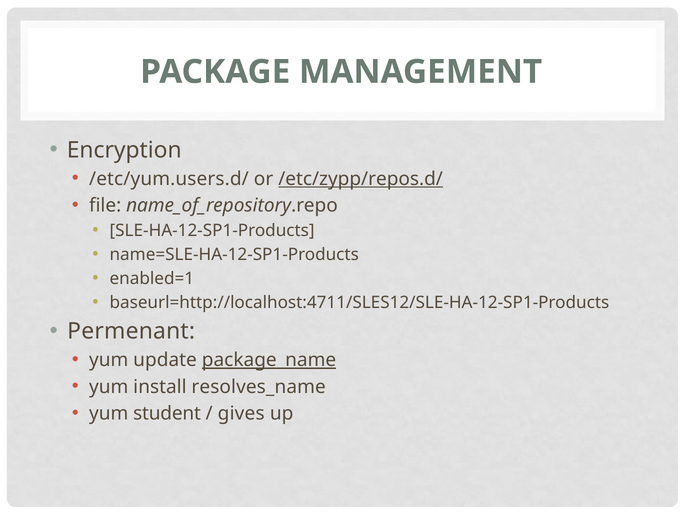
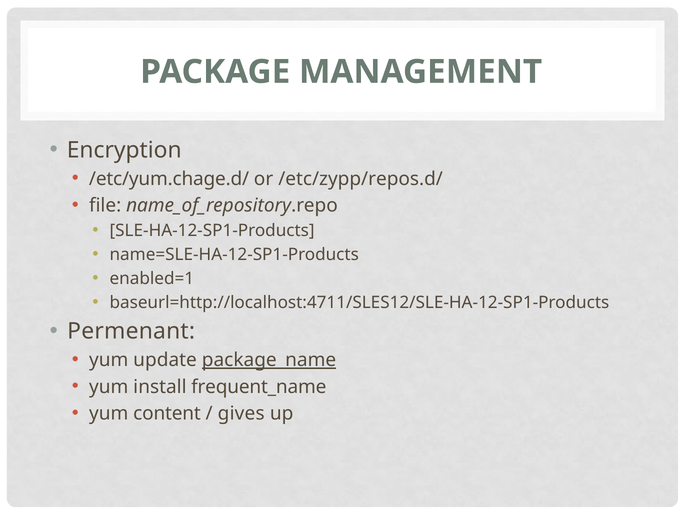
/etc/yum.users.d/: /etc/yum.users.d/ -> /etc/yum.chage.d/ (169, 179)
/etc/zypp/repos.d/ underline: present -> none (361, 179)
resolves_name: resolves_name -> frequent_name (259, 387)
student: student -> content (167, 413)
